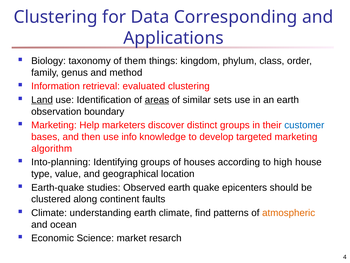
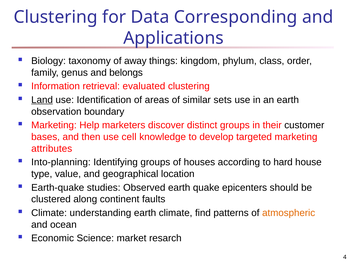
them: them -> away (135, 61)
method: method -> belongs (126, 72)
areas underline: present -> none (157, 100)
customer colour: blue -> black (304, 125)
info: info -> cell (129, 137)
algorithm: algorithm -> attributes (52, 148)
high: high -> hard (283, 162)
